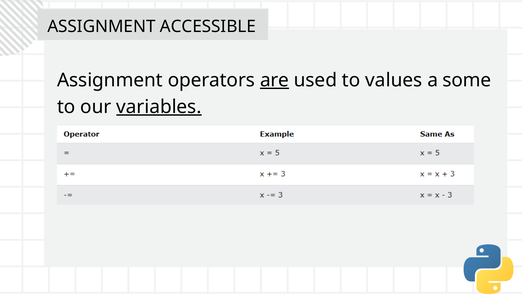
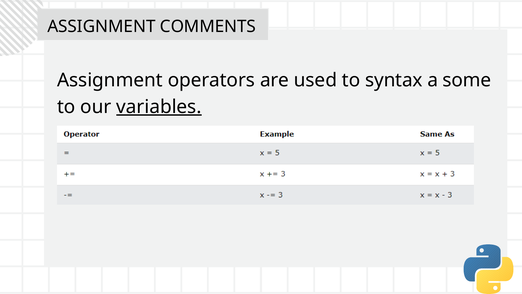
ACCESSIBLE: ACCESSIBLE -> COMMENTS (208, 27)
are underline: present -> none (274, 80)
values: values -> syntax (394, 80)
